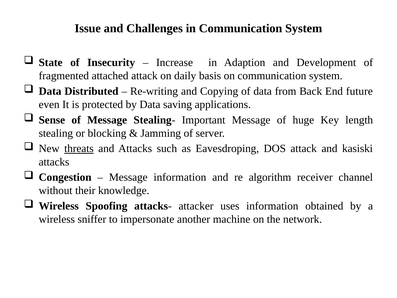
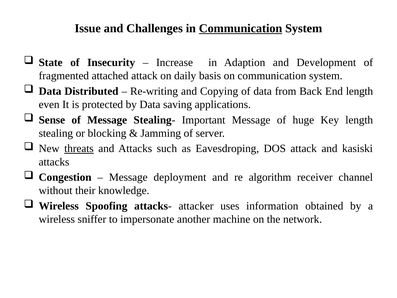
Communication underline: none -> present (241, 28)
End future: future -> length (360, 91)
Message information: information -> deployment (180, 177)
